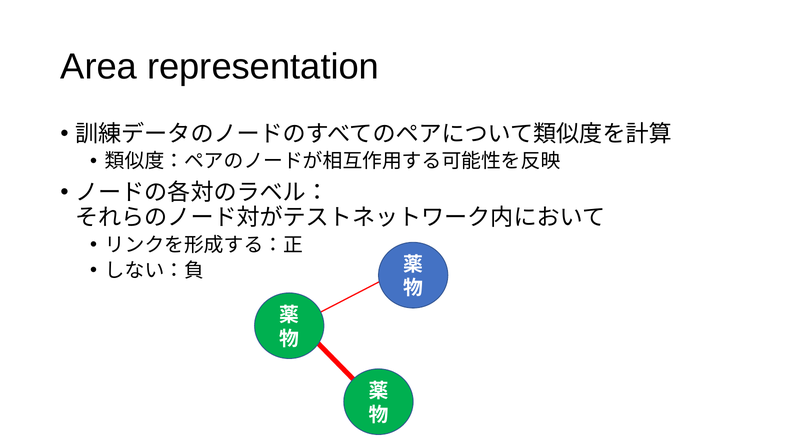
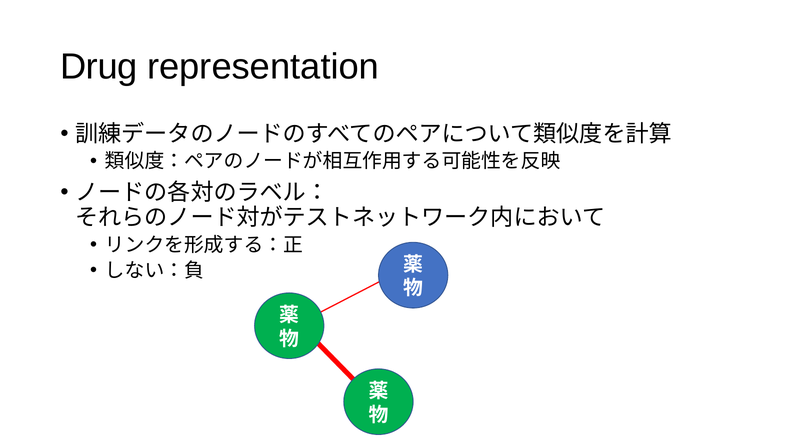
Area: Area -> Drug (99, 67)
